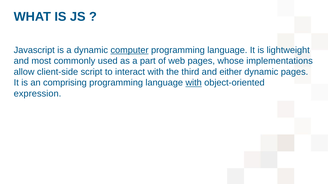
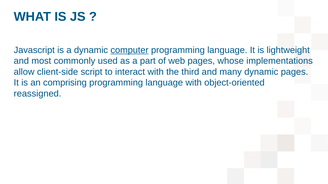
either: either -> many (231, 72)
with underline: present -> none (194, 83)
expression: expression -> reassigned (38, 94)
